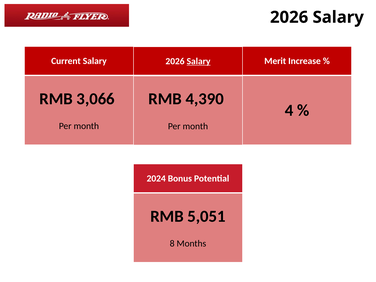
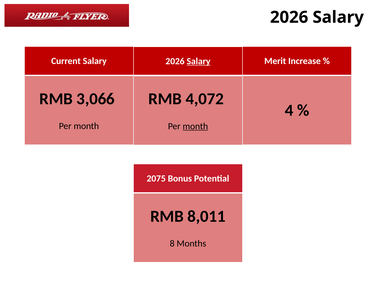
4,390: 4,390 -> 4,072 (205, 99)
month underline: none -> present (195, 126)
2024: 2024 -> 2075 (156, 179)
5,051: 5,051 -> 8,011 (207, 216)
